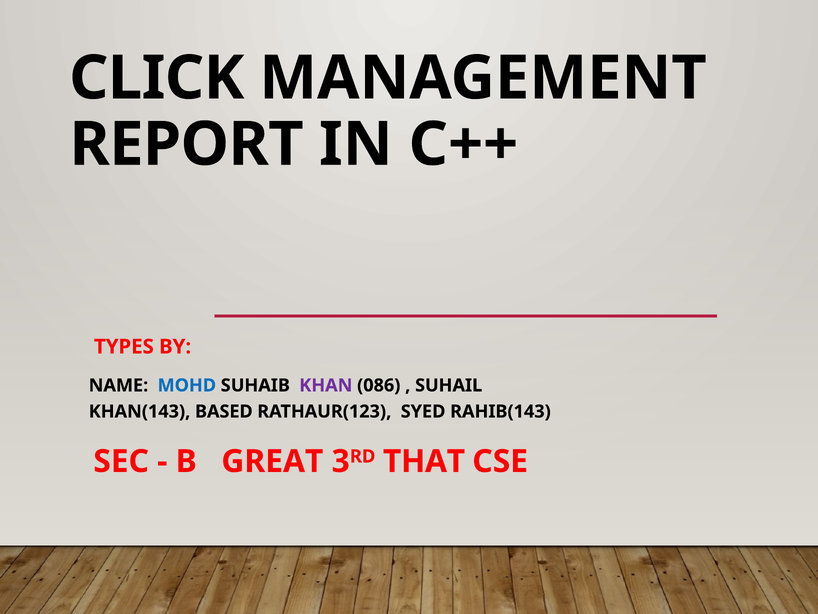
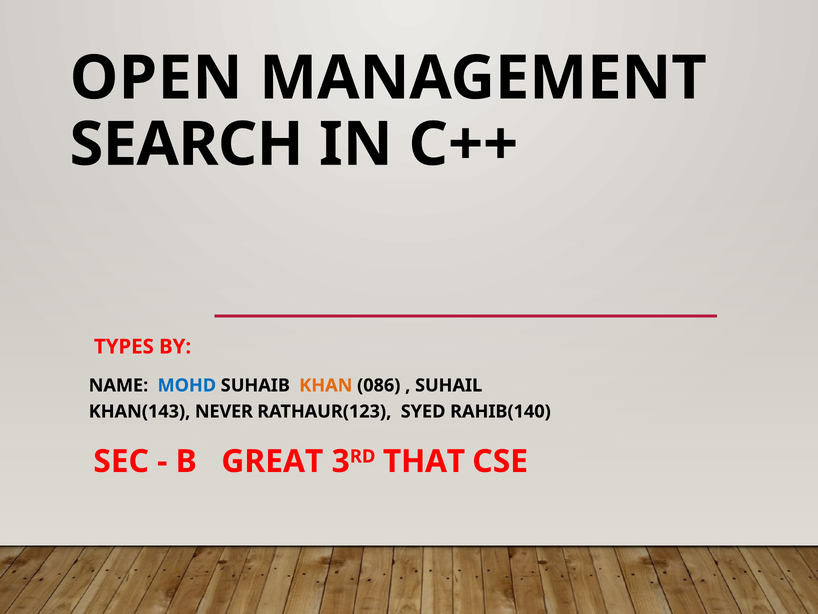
CLICK: CLICK -> OPEN (156, 78)
REPORT: REPORT -> SEARCH (187, 144)
KHAN colour: purple -> orange (326, 385)
BASED: BASED -> NEVER (224, 411)
RAHIB(143: RAHIB(143 -> RAHIB(140 (500, 411)
